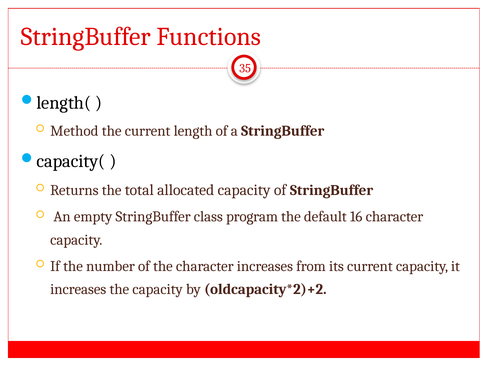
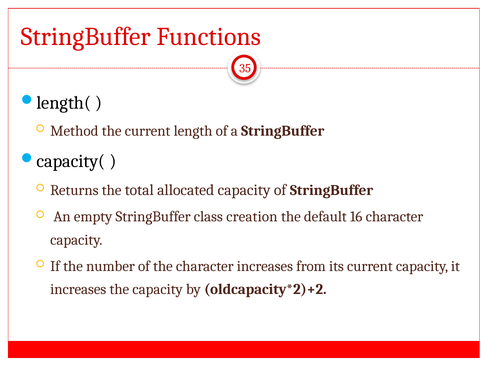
program: program -> creation (252, 217)
